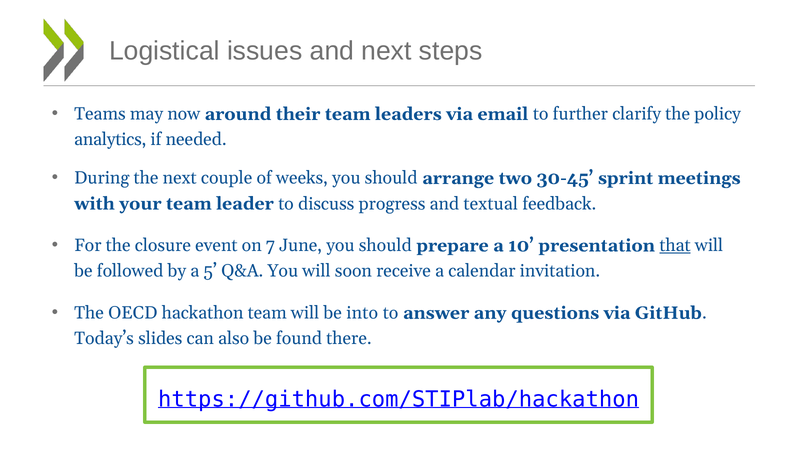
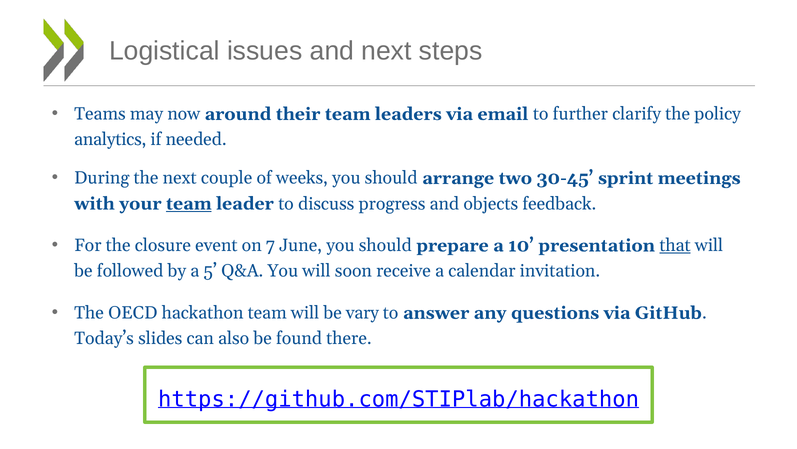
team underline: none -> present (189, 203)
textual: textual -> objects (491, 203)
into: into -> vary (362, 312)
